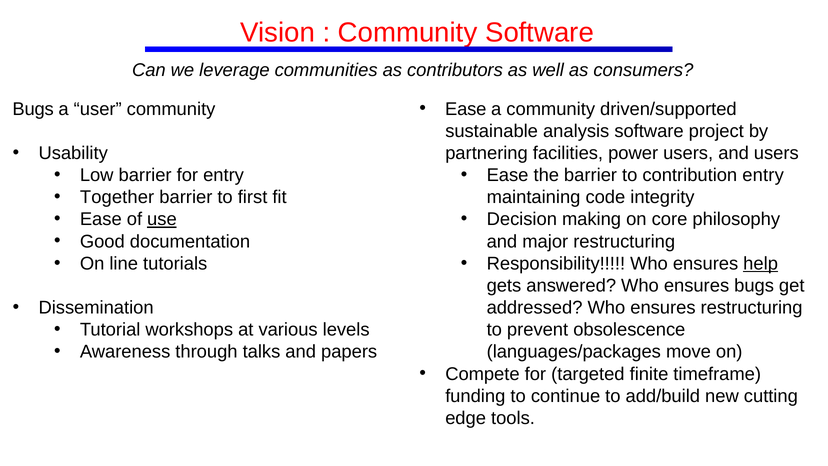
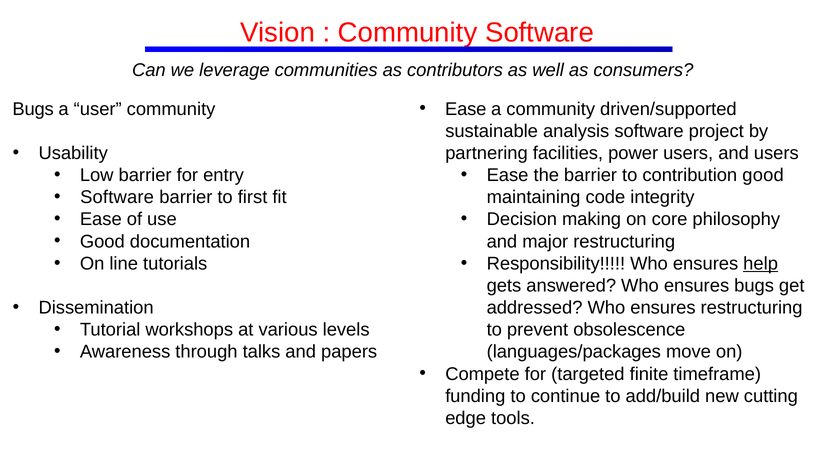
contribution entry: entry -> good (763, 175)
Together: Together -> Software (117, 197)
use underline: present -> none (162, 219)
